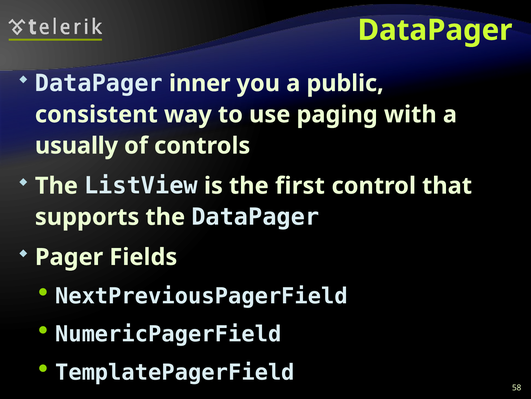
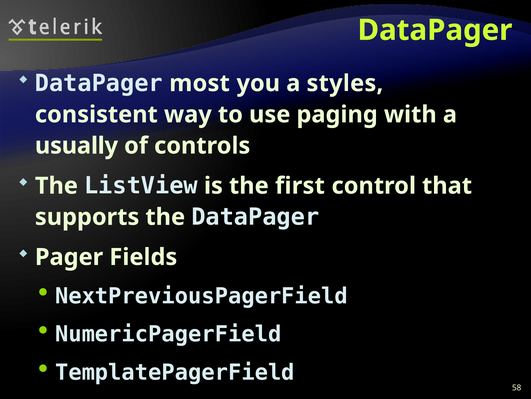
inner: inner -> most (200, 83)
public: public -> styles (345, 83)
